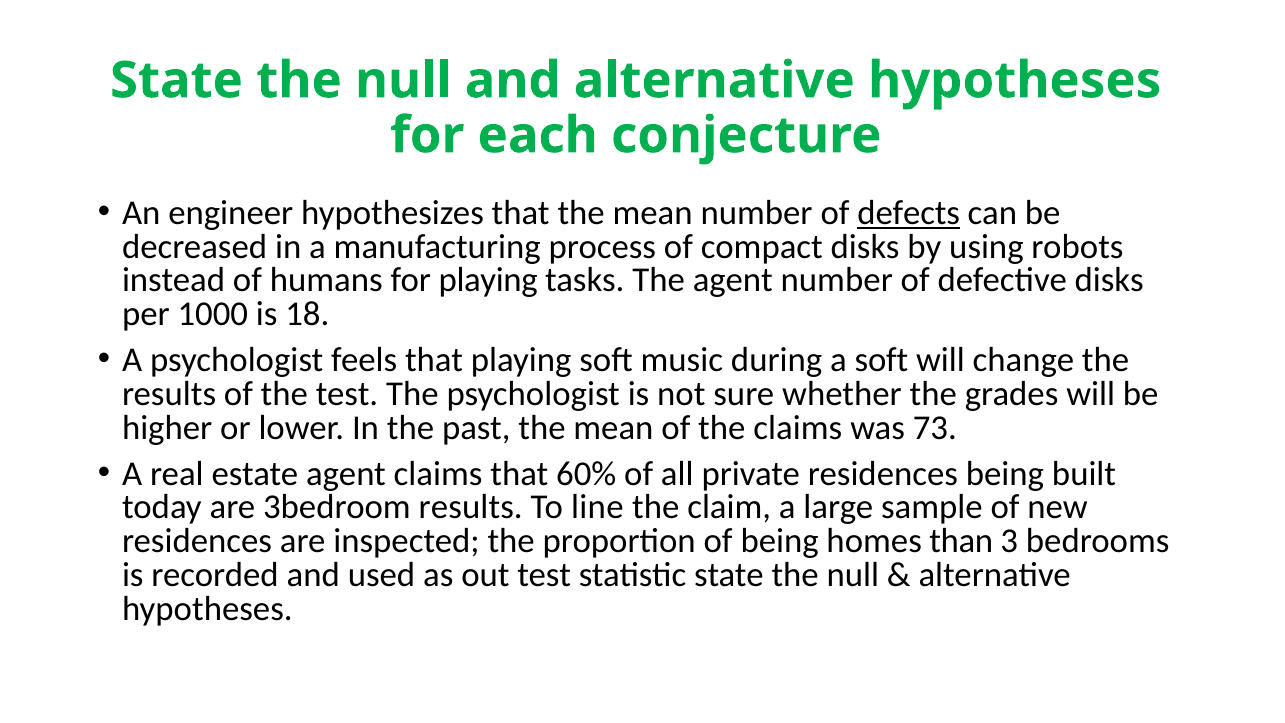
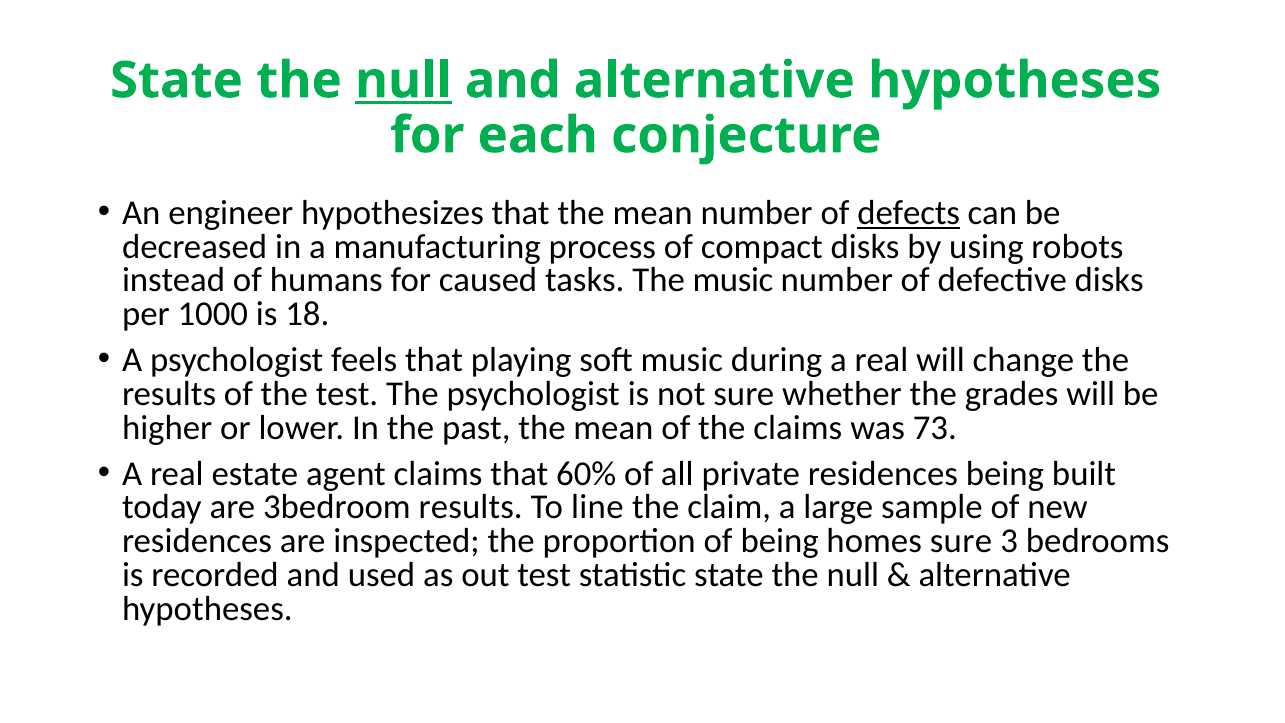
null underline: none -> present (403, 80)
for playing: playing -> caused (488, 280)
The agent: agent -> music (733, 280)
during a soft: soft -> real (881, 360)
homes than: than -> sure (961, 541)
